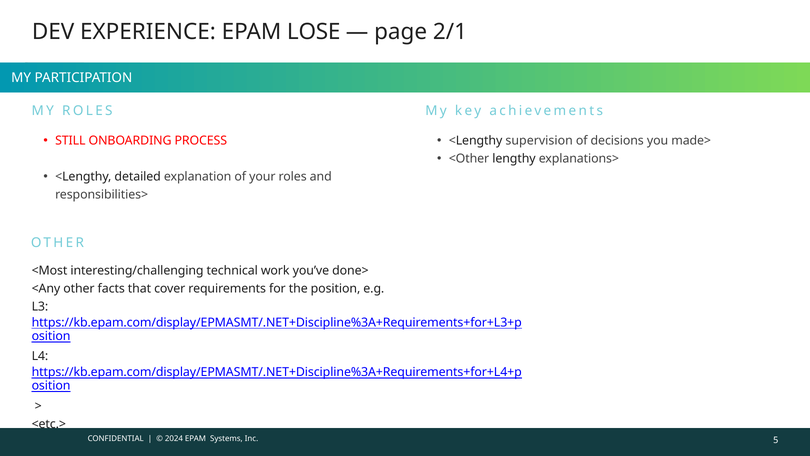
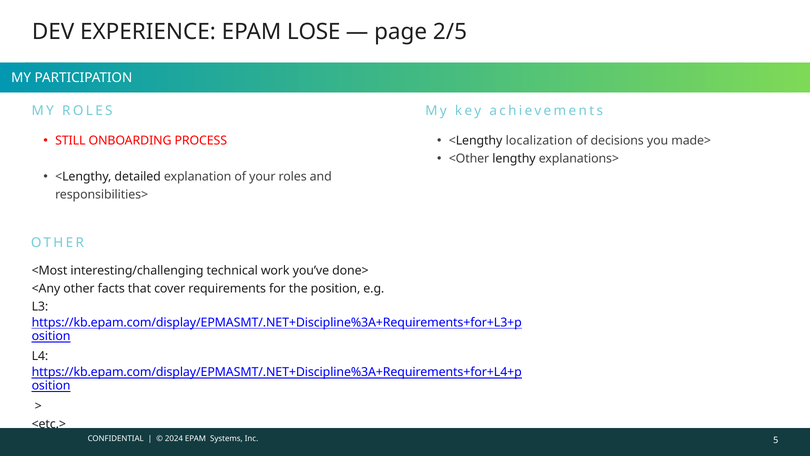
2/1: 2/1 -> 2/5 (450, 32)
supervision: supervision -> localization (539, 141)
